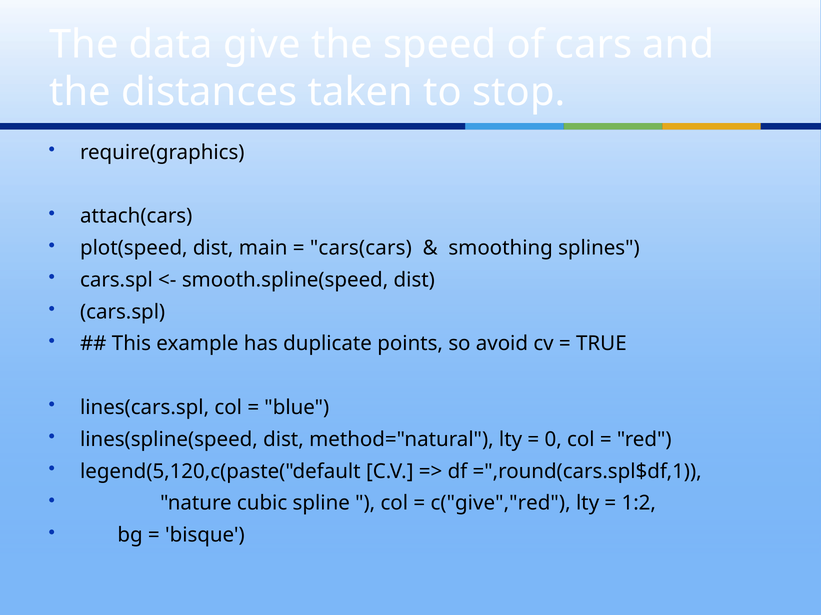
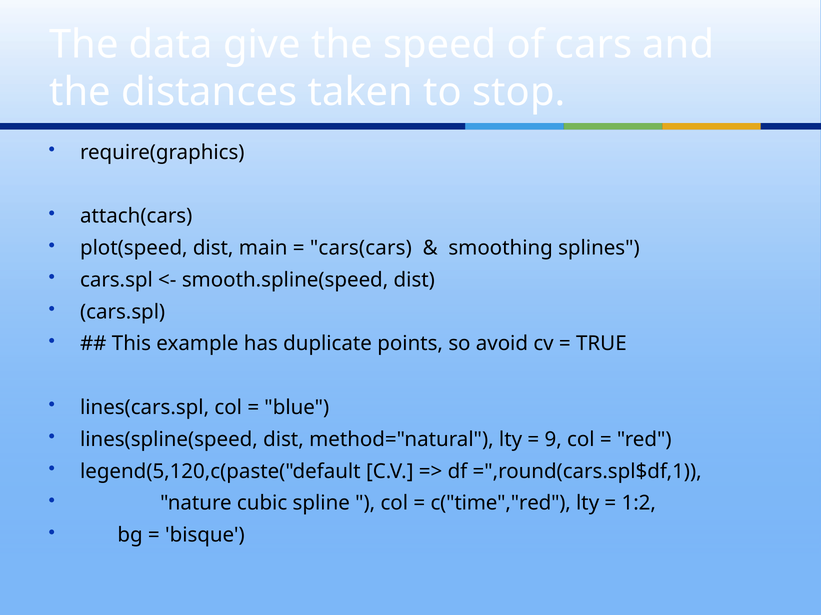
0: 0 -> 9 (553, 440)
c("give","red: c("give","red -> c("time","red (501, 504)
